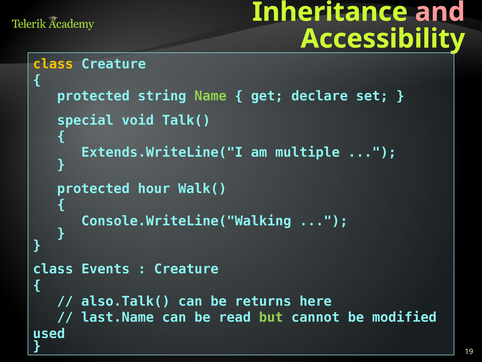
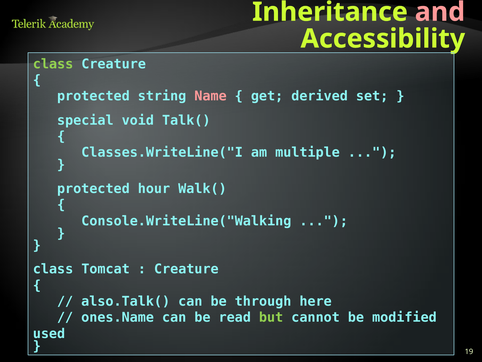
class colour: yellow -> light green (53, 64)
Name colour: light green -> pink (211, 96)
declare: declare -> derived (320, 96)
Extends.WriteLine("I: Extends.WriteLine("I -> Classes.WriteLine("I (162, 152)
Events: Events -> Tomcat (106, 269)
returns: returns -> through (263, 301)
last.Name: last.Name -> ones.Name (118, 317)
